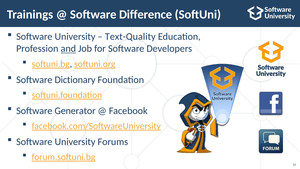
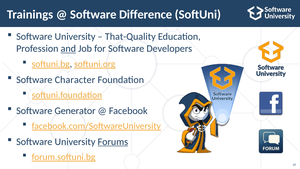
Text-Quality: Text-Quality -> That-Quality (130, 37)
Dictionary: Dictionary -> Character (75, 80)
Forums underline: none -> present (113, 141)
